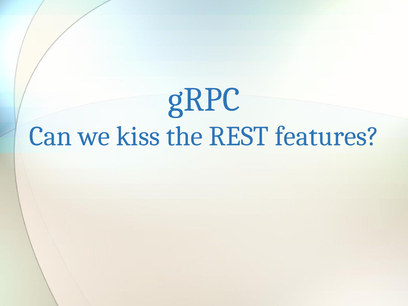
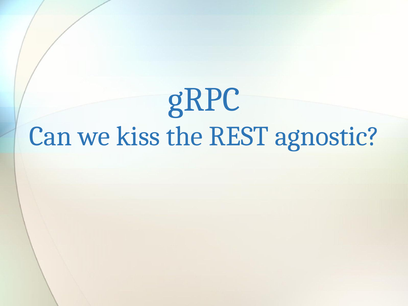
features: features -> agnostic (327, 136)
